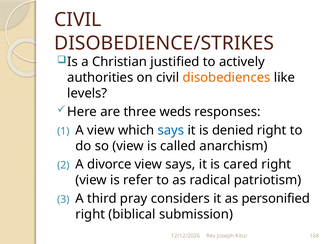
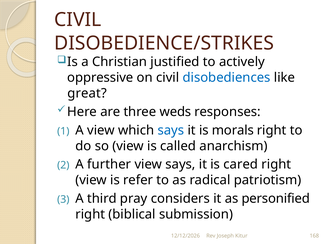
authorities: authorities -> oppressive (100, 78)
disobediences colour: orange -> blue (227, 78)
levels: levels -> great (87, 93)
denied: denied -> morals (233, 130)
divorce: divorce -> further (109, 164)
